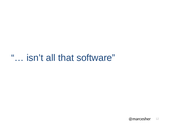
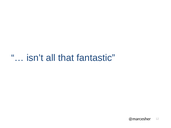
software: software -> fantastic (96, 58)
